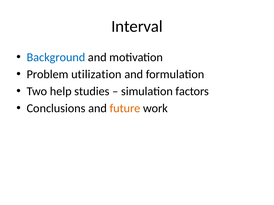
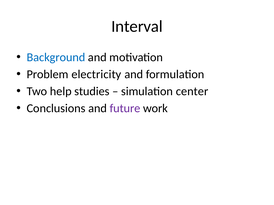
utilization: utilization -> electricity (96, 75)
factors: factors -> center (192, 92)
future colour: orange -> purple (125, 109)
